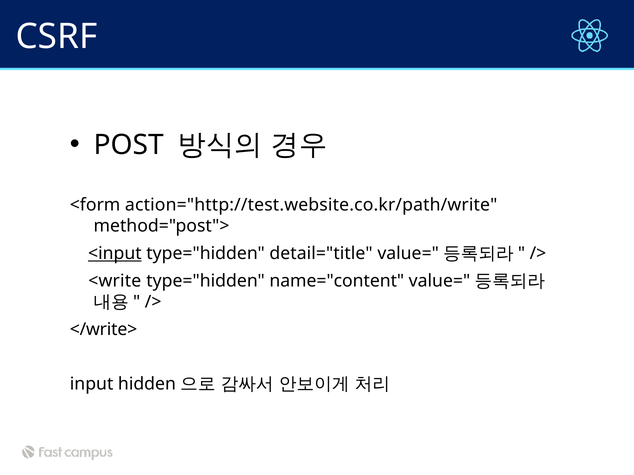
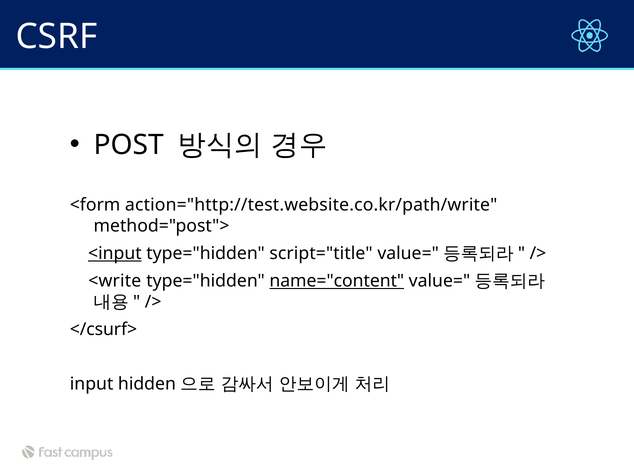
detail="title: detail="title -> script="title (321, 254)
name="content underline: none -> present (337, 281)
</write>: </write> -> </csurf> (103, 330)
